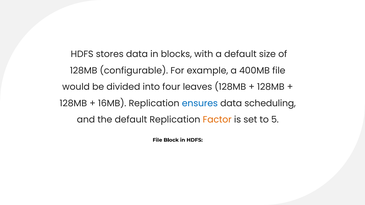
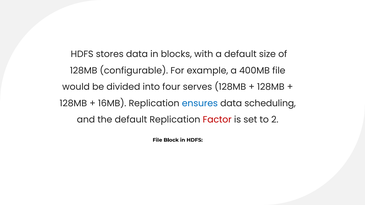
leaves: leaves -> serves (197, 87)
Factor colour: orange -> red (217, 120)
5: 5 -> 2 (275, 120)
